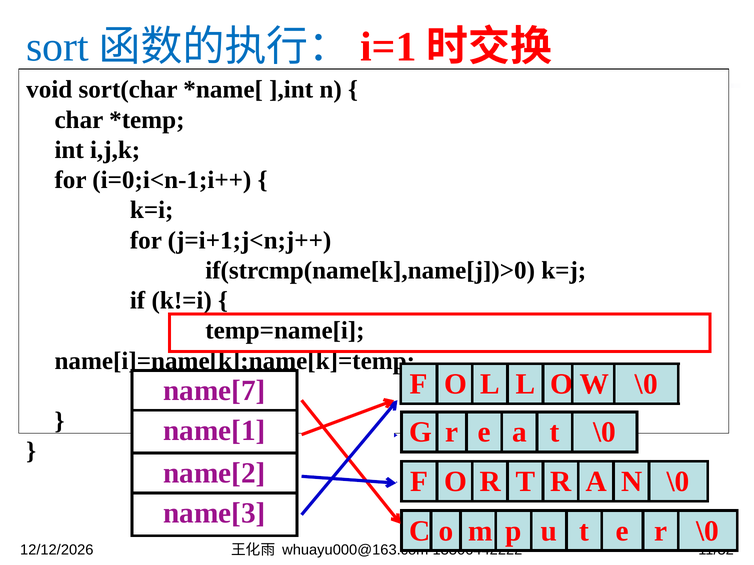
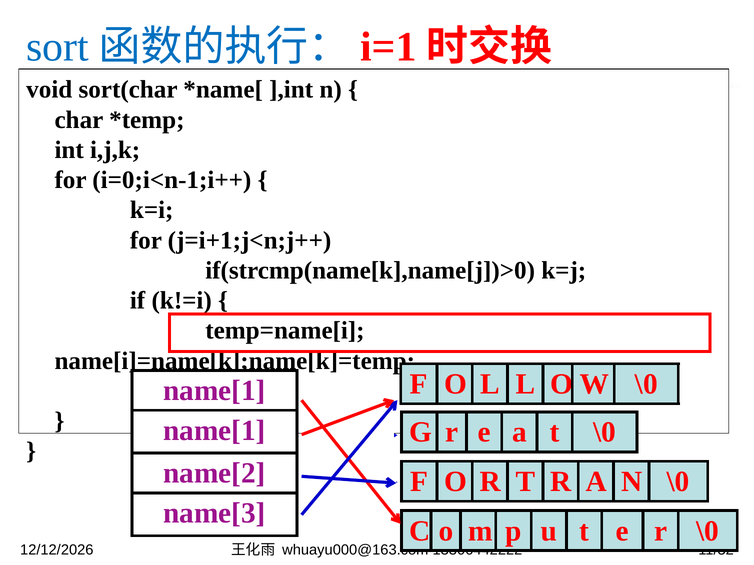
name[7: name[7 -> name[1 (214, 391)
